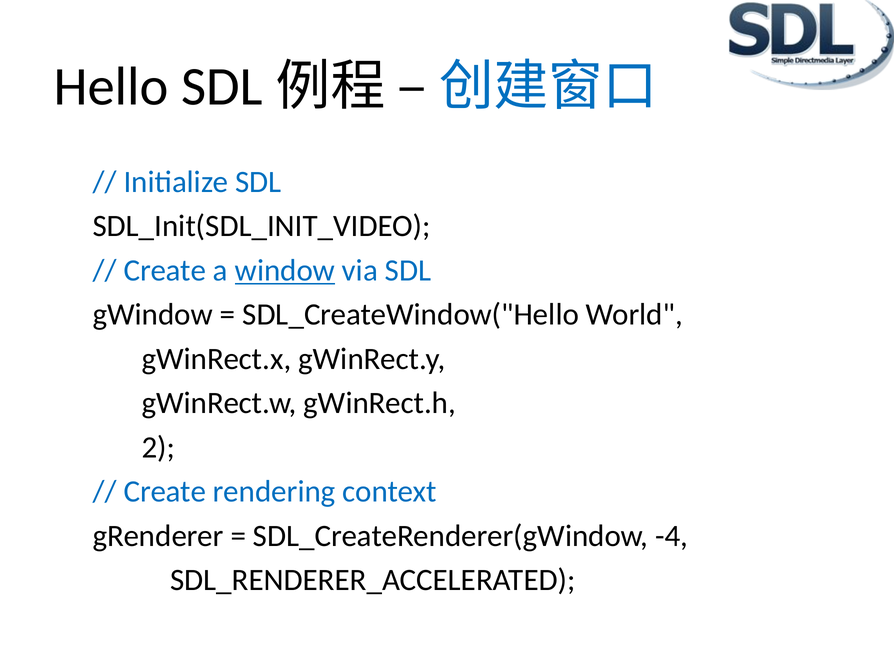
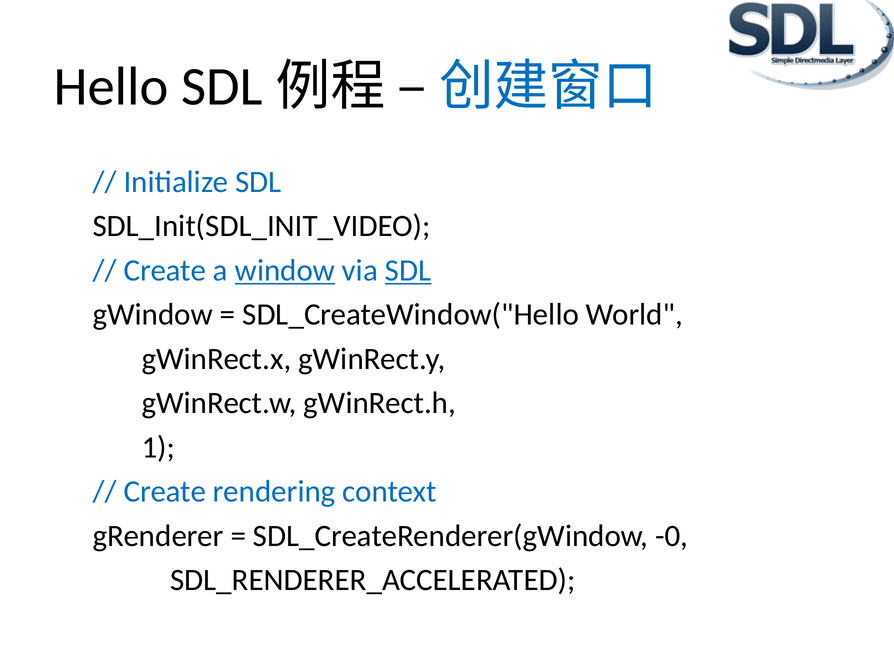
SDL underline: none -> present (408, 270)
2: 2 -> 1 (158, 447)
-4: -4 -> -0 (672, 535)
